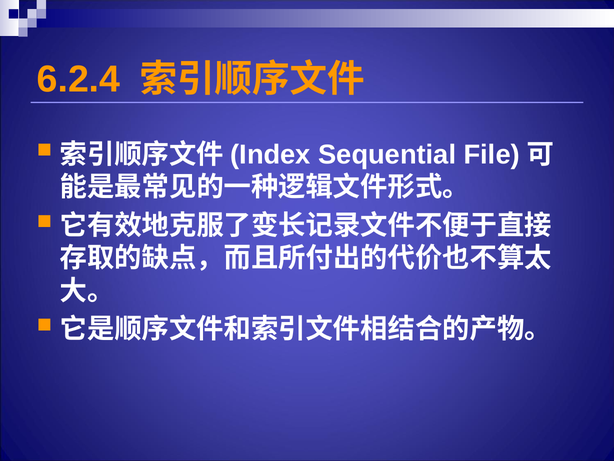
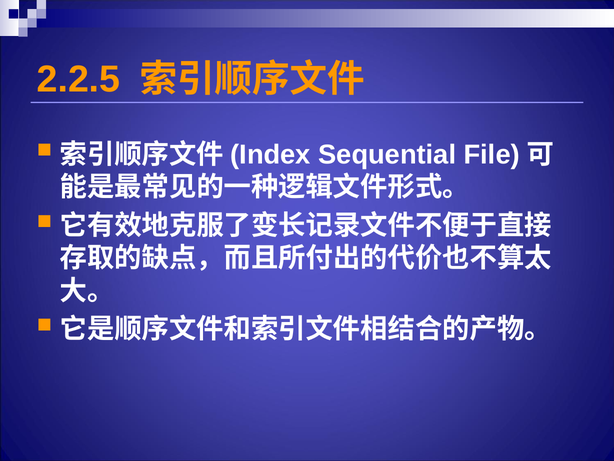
6.2.4: 6.2.4 -> 2.2.5 (79, 79)
